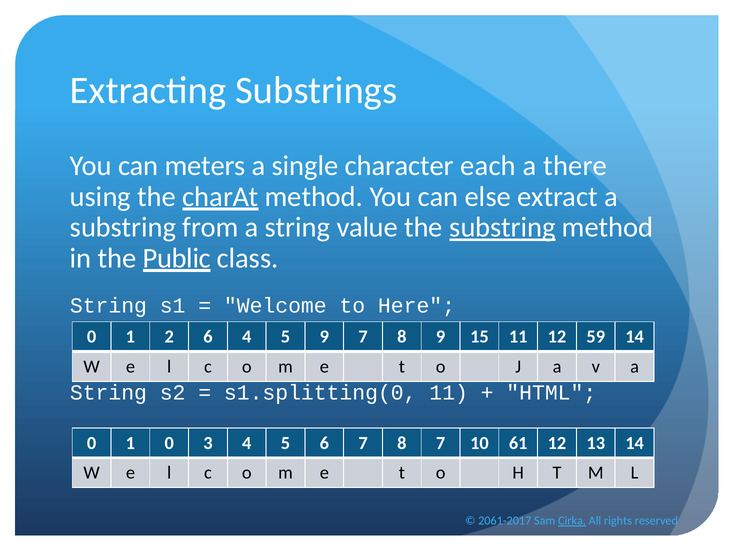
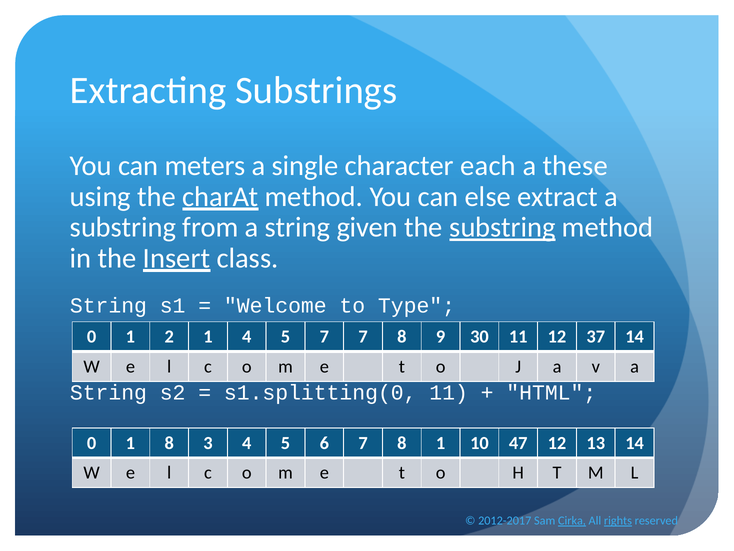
there: there -> these (575, 166)
value: value -> given (367, 227)
Public: Public -> Insert (177, 258)
Here: Here -> Type (417, 305)
2 6: 6 -> 1 (208, 337)
5 9: 9 -> 7 (324, 337)
15: 15 -> 30 (479, 337)
59: 59 -> 37 (596, 337)
1 0: 0 -> 8 (169, 443)
8 7: 7 -> 1 (441, 443)
61: 61 -> 47 (518, 443)
2061-2017: 2061-2017 -> 2012-2017 (505, 520)
rights underline: none -> present (618, 520)
